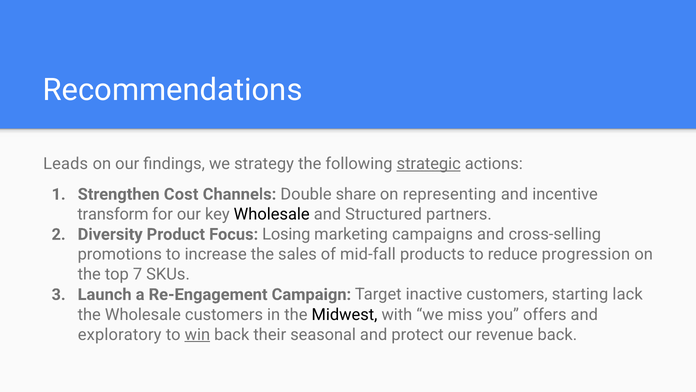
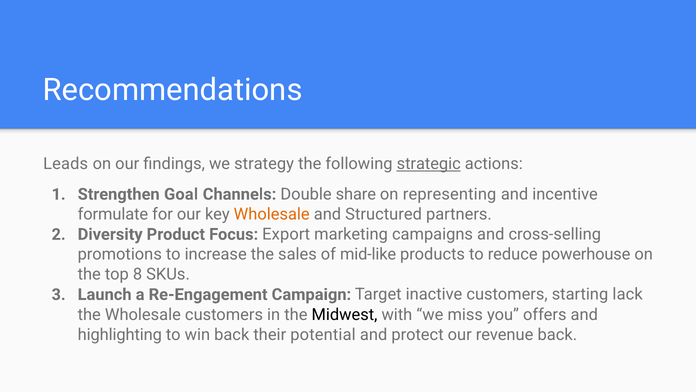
Cost: Cost -> Goal (181, 194)
transform: transform -> formulate (113, 214)
Wholesale colour: black -> orange (272, 214)
Losing: Losing -> Export (286, 234)
mid-fall: mid-fall -> mid-like (368, 254)
progression: progression -> powerhouse (586, 254)
7: 7 -> 8 (137, 274)
exploratory: exploratory -> highlighting (120, 334)
win underline: present -> none (197, 334)
seasonal: seasonal -> potential (323, 334)
